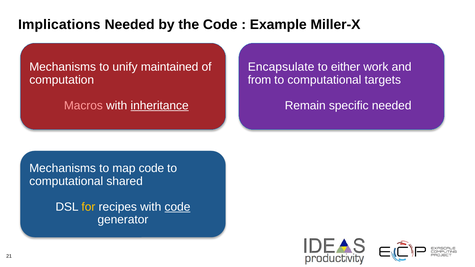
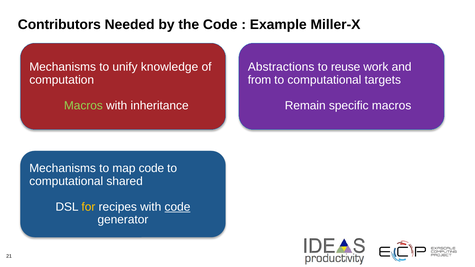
Implications: Implications -> Contributors (59, 25)
maintained: maintained -> knowledge (170, 67)
Encapsulate: Encapsulate -> Abstractions (281, 67)
either: either -> reuse (346, 67)
Macros colour: pink -> light green (83, 106)
inheritance underline: present -> none (160, 106)
specific needed: needed -> macros (392, 106)
